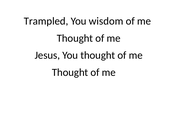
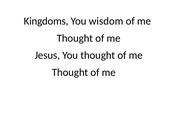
Trampled: Trampled -> Kingdoms (46, 21)
